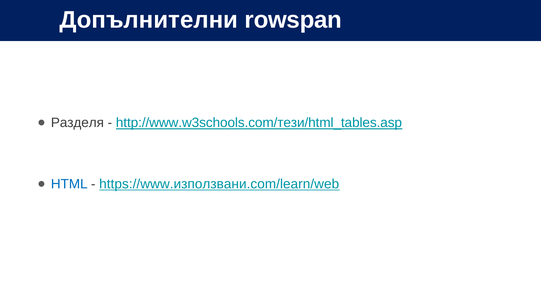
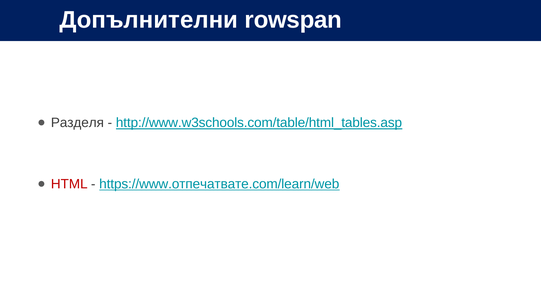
http://www.w3schools.com/тези/html_tables.asp: http://www.w3schools.com/тези/html_tables.asp -> http://www.w3schools.com/table/html_tables.asp (259, 123)
HTML colour: blue -> red (69, 184)
https://www.използвани.com/learn/web: https://www.използвани.com/learn/web -> https://www.отпечатвате.com/learn/web (219, 184)
